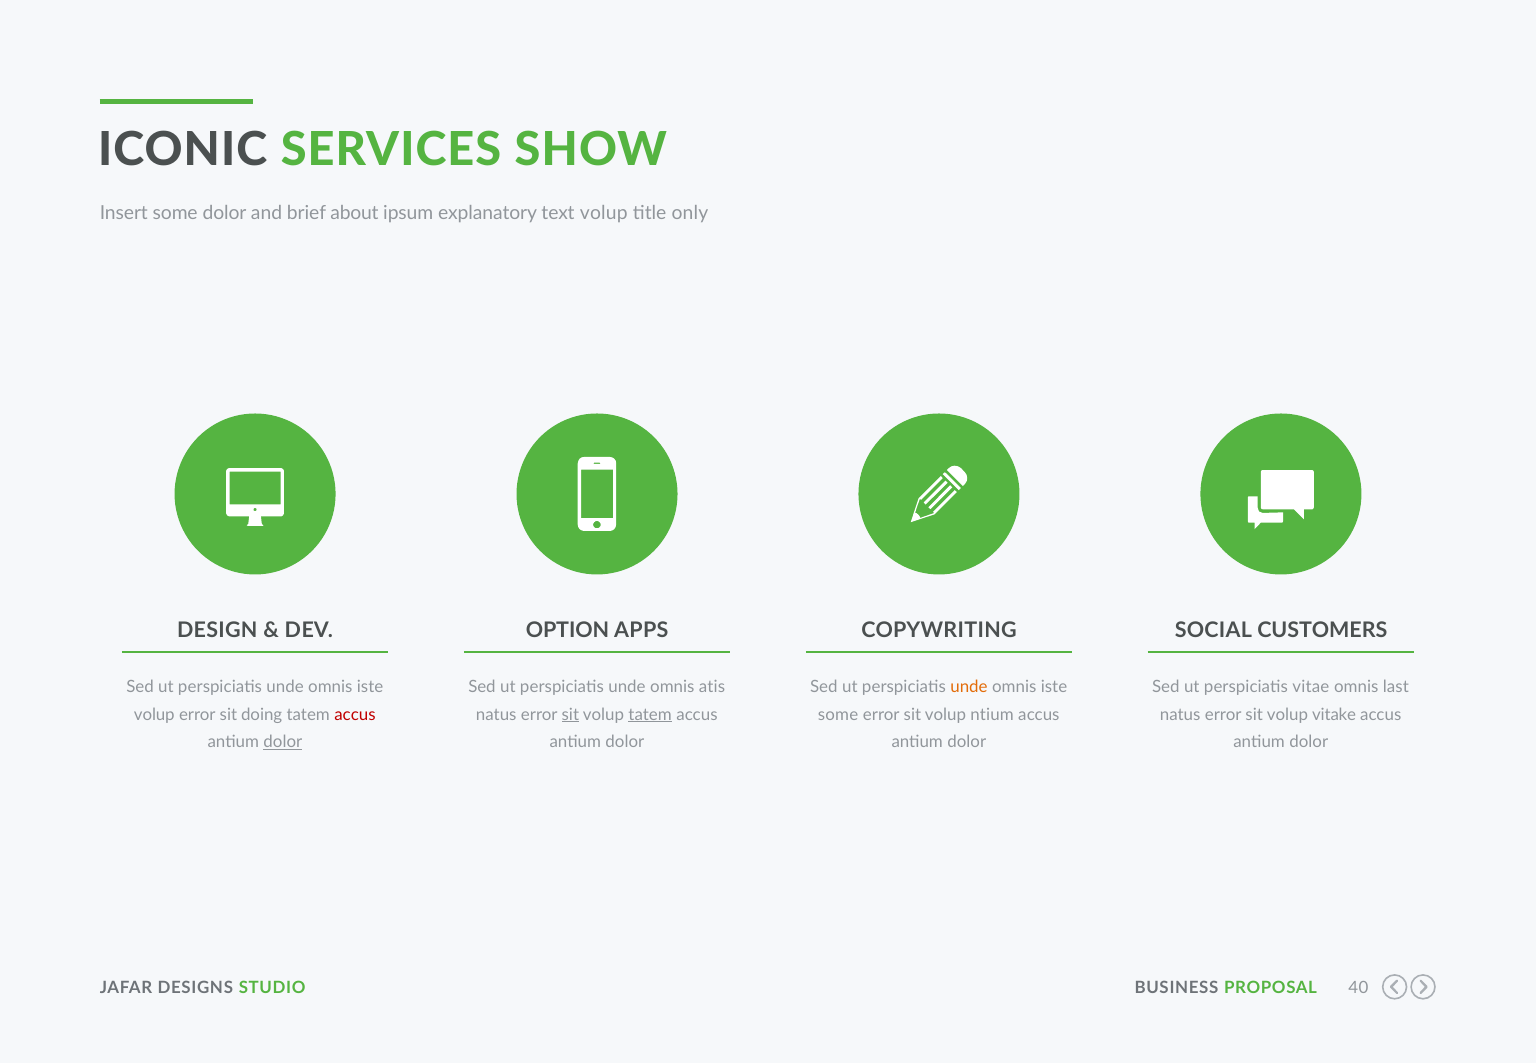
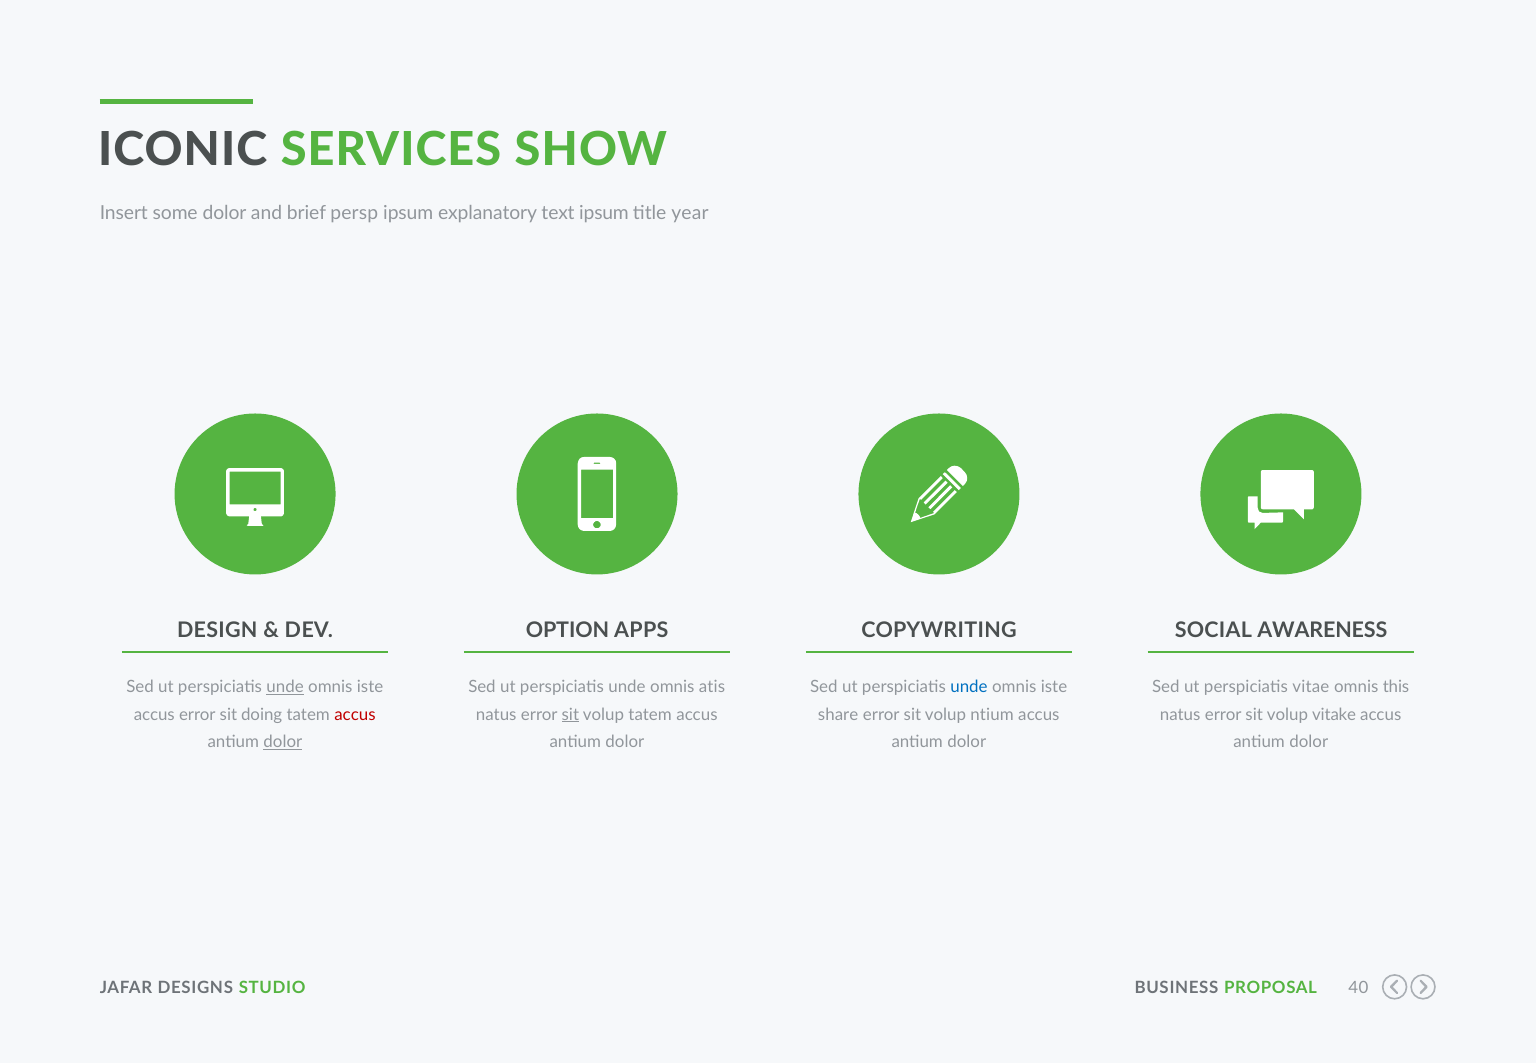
about: about -> persp (354, 214)
text volup: volup -> ipsum (604, 214)
only: only -> year (690, 214)
CUSTOMERS: CUSTOMERS -> AWARENESS (1322, 631)
unde underline: none -> present (285, 687)
unde colour: orange -> blue (969, 687)
last: last -> this (1396, 687)
volup: volup -> accus (154, 715)
tatem underline: present -> none (650, 715)
some: some -> share (838, 715)
